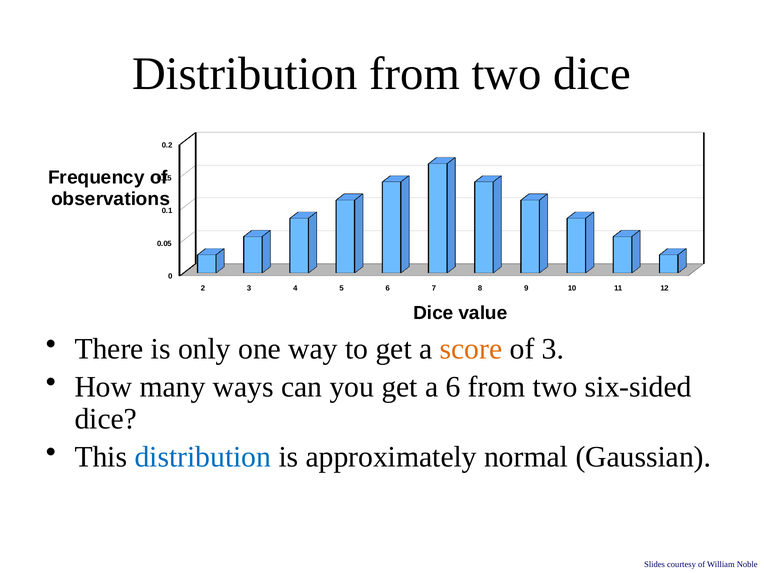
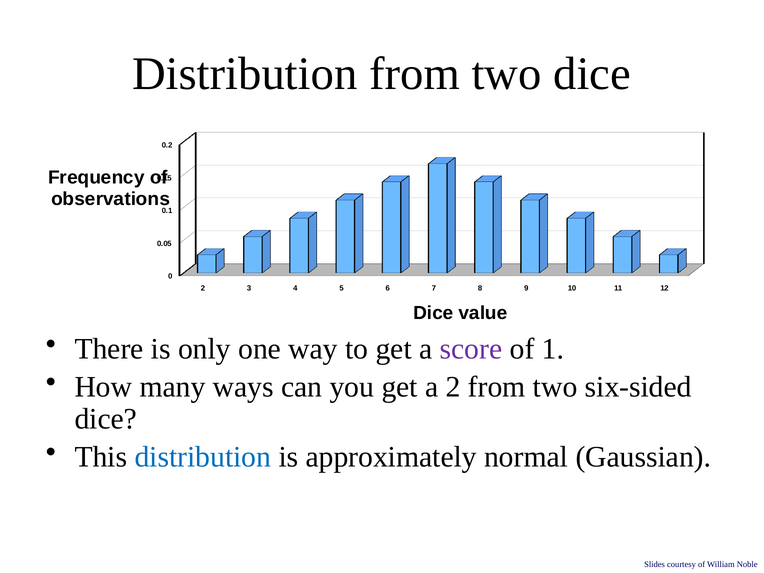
score colour: orange -> purple (471, 349)
of 3: 3 -> 1 (553, 349)
a 6: 6 -> 2 (453, 387)
